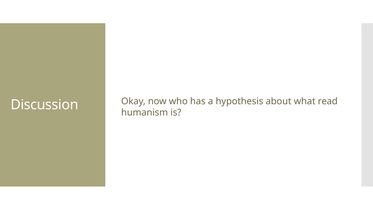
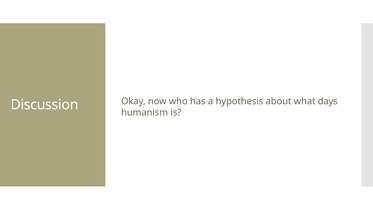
read: read -> days (328, 101)
